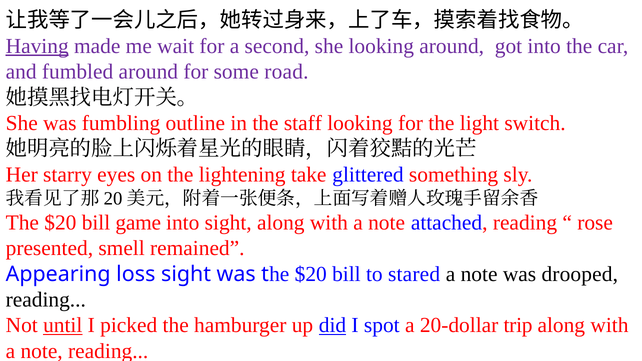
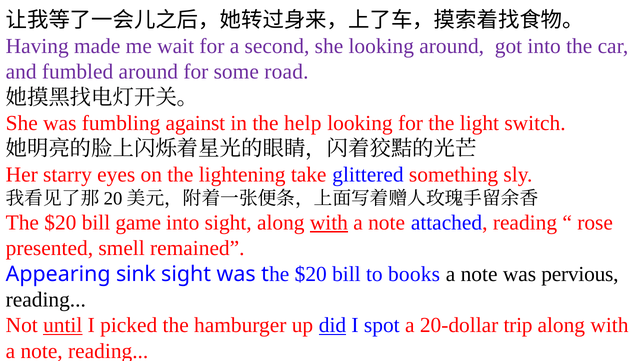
Having underline: present -> none (37, 46)
outline: outline -> against (195, 123)
staff: staff -> help (303, 123)
with underline: none -> present (329, 223)
loss: loss -> sink (136, 274)
stared: stared -> books (414, 274)
drooped: drooped -> pervious (580, 274)
